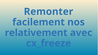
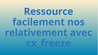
Remonter: Remonter -> Ressource (49, 12)
